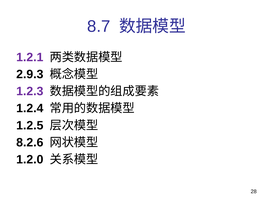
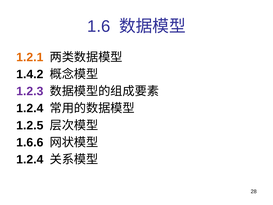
8.7: 8.7 -> 1.6 (99, 26)
1.2.1 colour: purple -> orange (30, 57)
2.9.3: 2.9.3 -> 1.4.2 (30, 74)
8.2.6: 8.2.6 -> 1.6.6 (30, 142)
1.2.0: 1.2.0 -> 1.2.4 (30, 159)
